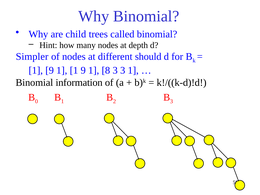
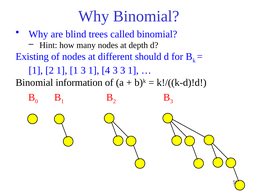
child: child -> blind (76, 34)
Simpler: Simpler -> Existing (32, 57)
9: 9 -> 2 (50, 70)
1 1 9: 9 -> 3 (83, 70)
8: 8 -> 4 (106, 70)
